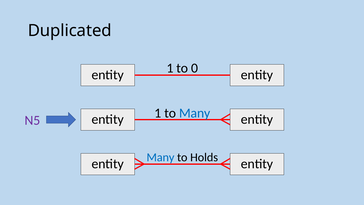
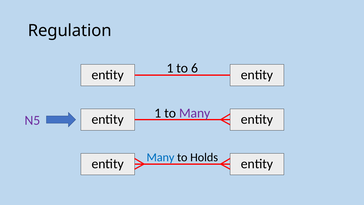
Duplicated: Duplicated -> Regulation (70, 31)
0: 0 -> 6 (195, 68)
Many colour: blue -> purple (195, 113)
